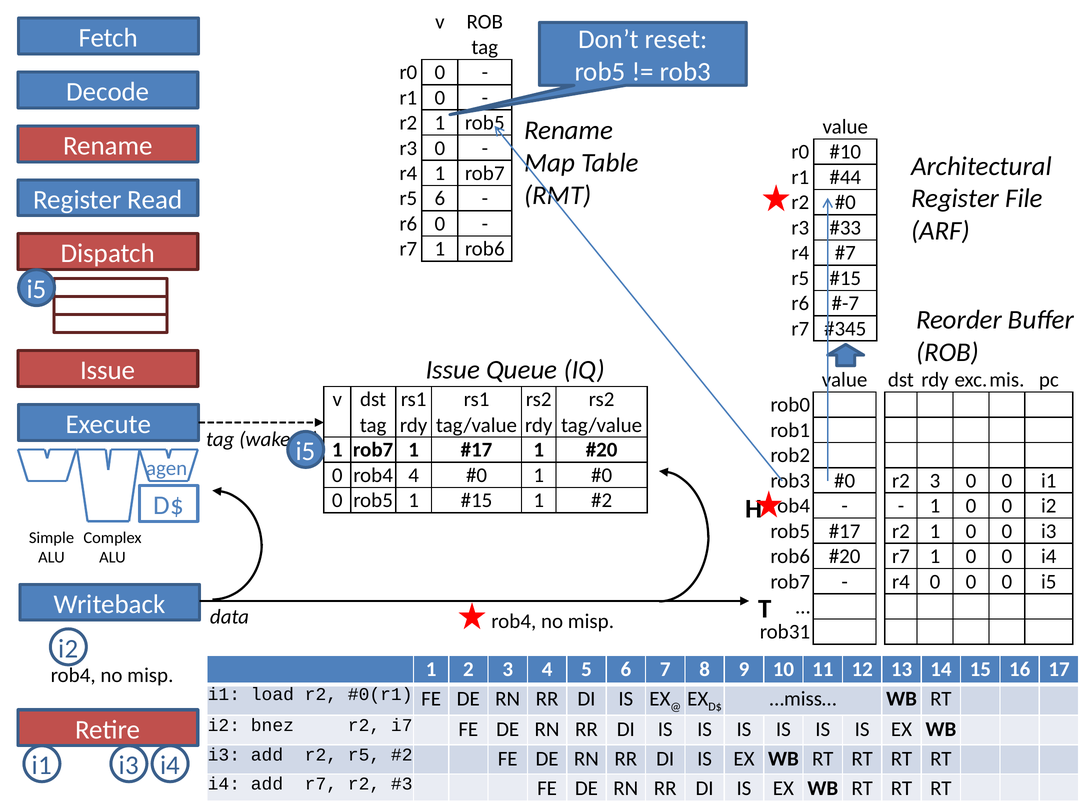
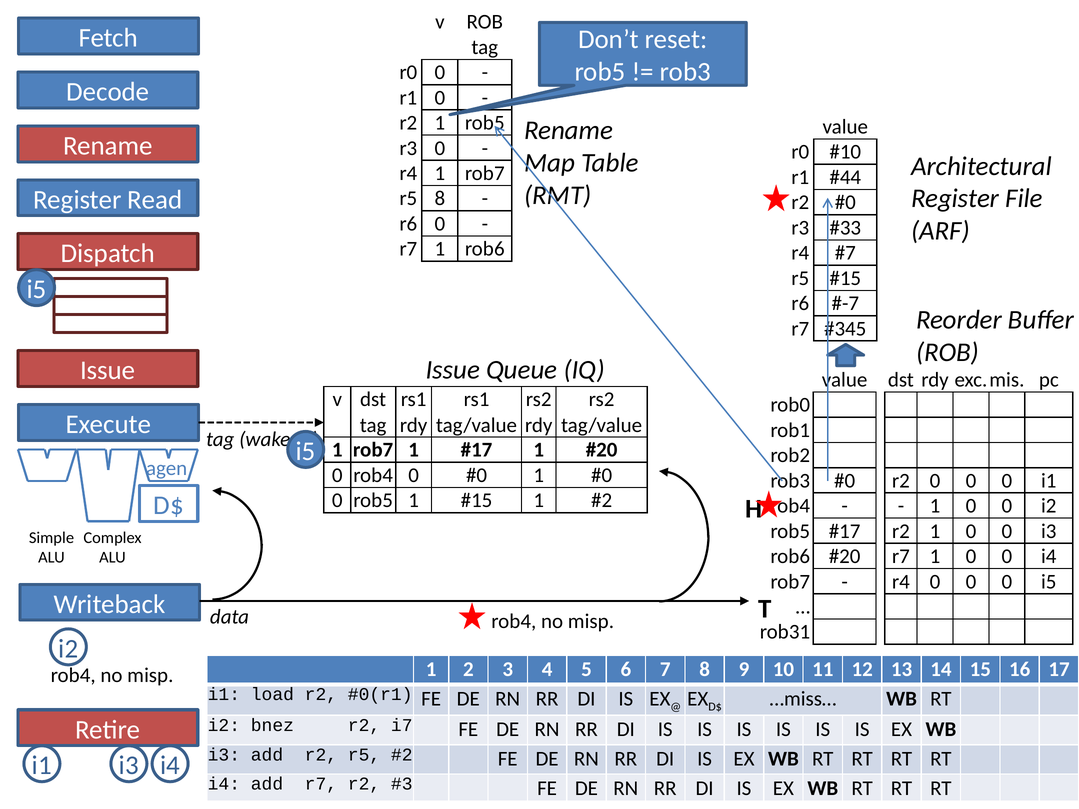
r5 6: 6 -> 8 (440, 199)
rob4 4: 4 -> 0 (414, 475)
r2 3: 3 -> 0 (935, 481)
